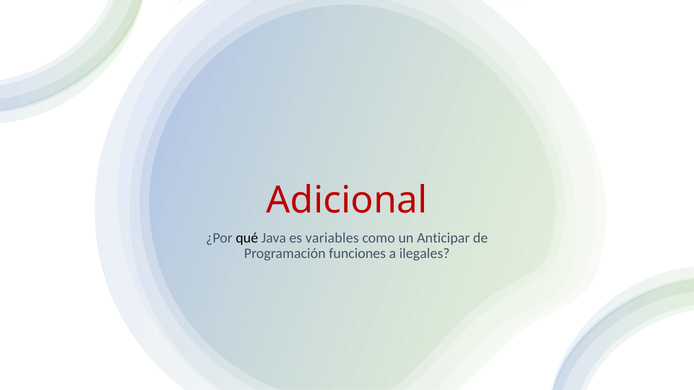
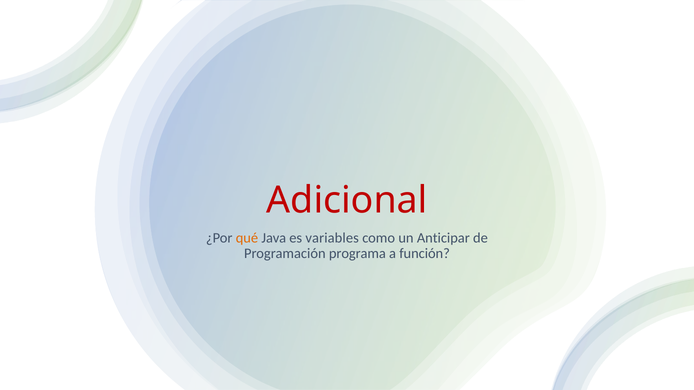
qué colour: black -> orange (247, 238)
funciones: funciones -> programa (357, 254)
ilegales: ilegales -> función (425, 254)
